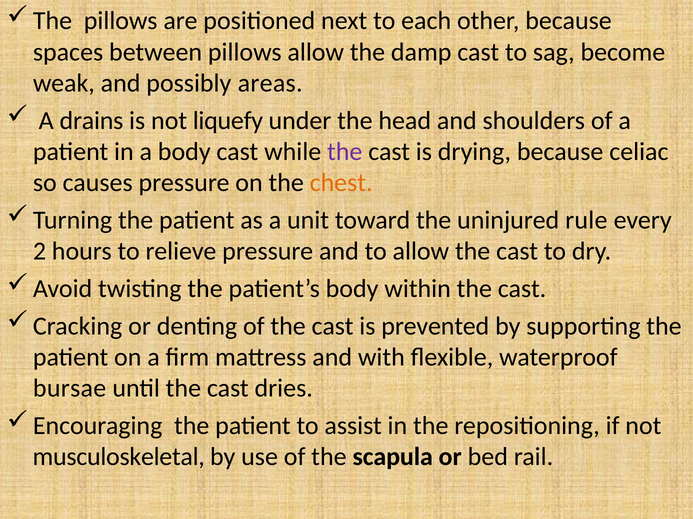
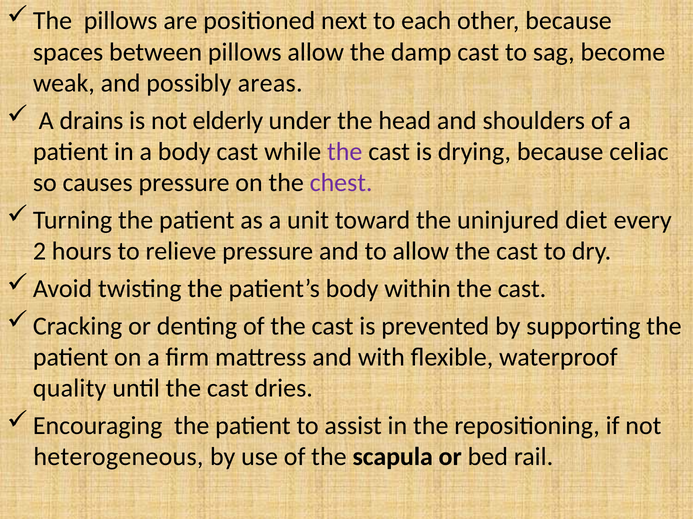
liquefy: liquefy -> elderly (228, 121)
chest colour: orange -> purple (341, 183)
rule: rule -> diet (586, 220)
bursae: bursae -> quality (70, 389)
musculoskeletal: musculoskeletal -> heterogeneous (118, 457)
